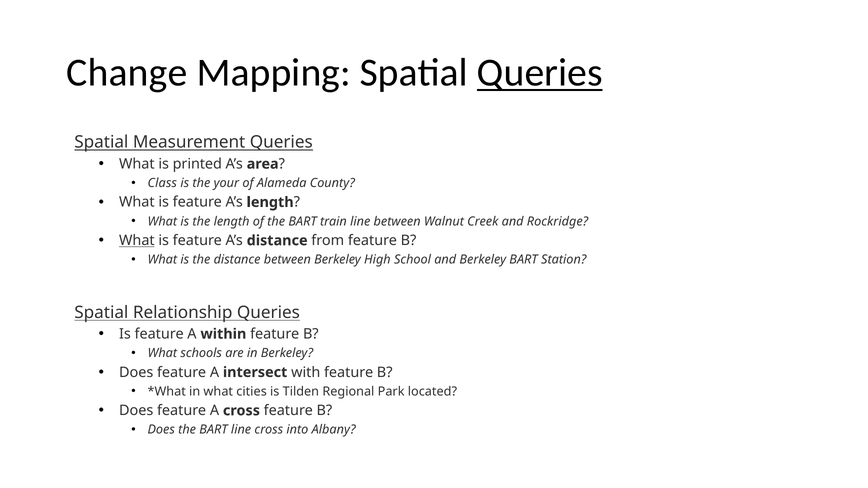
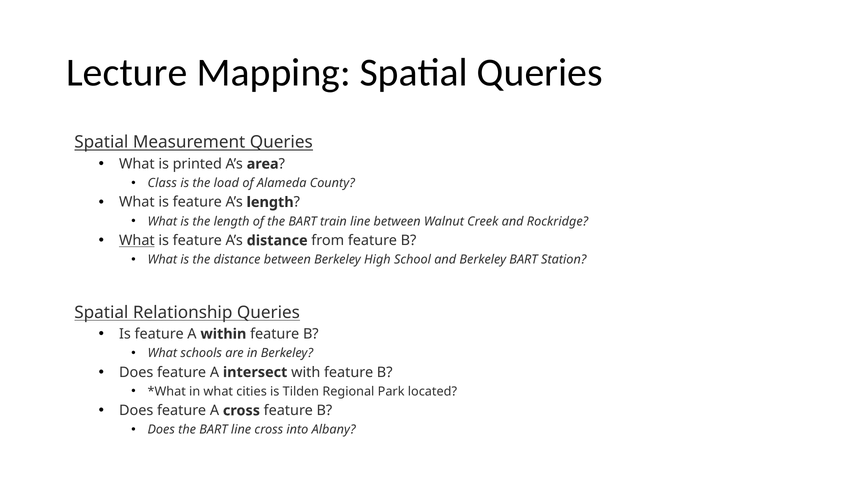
Change: Change -> Lecture (127, 73)
Queries underline: present -> none (540, 73)
your: your -> load (226, 183)
